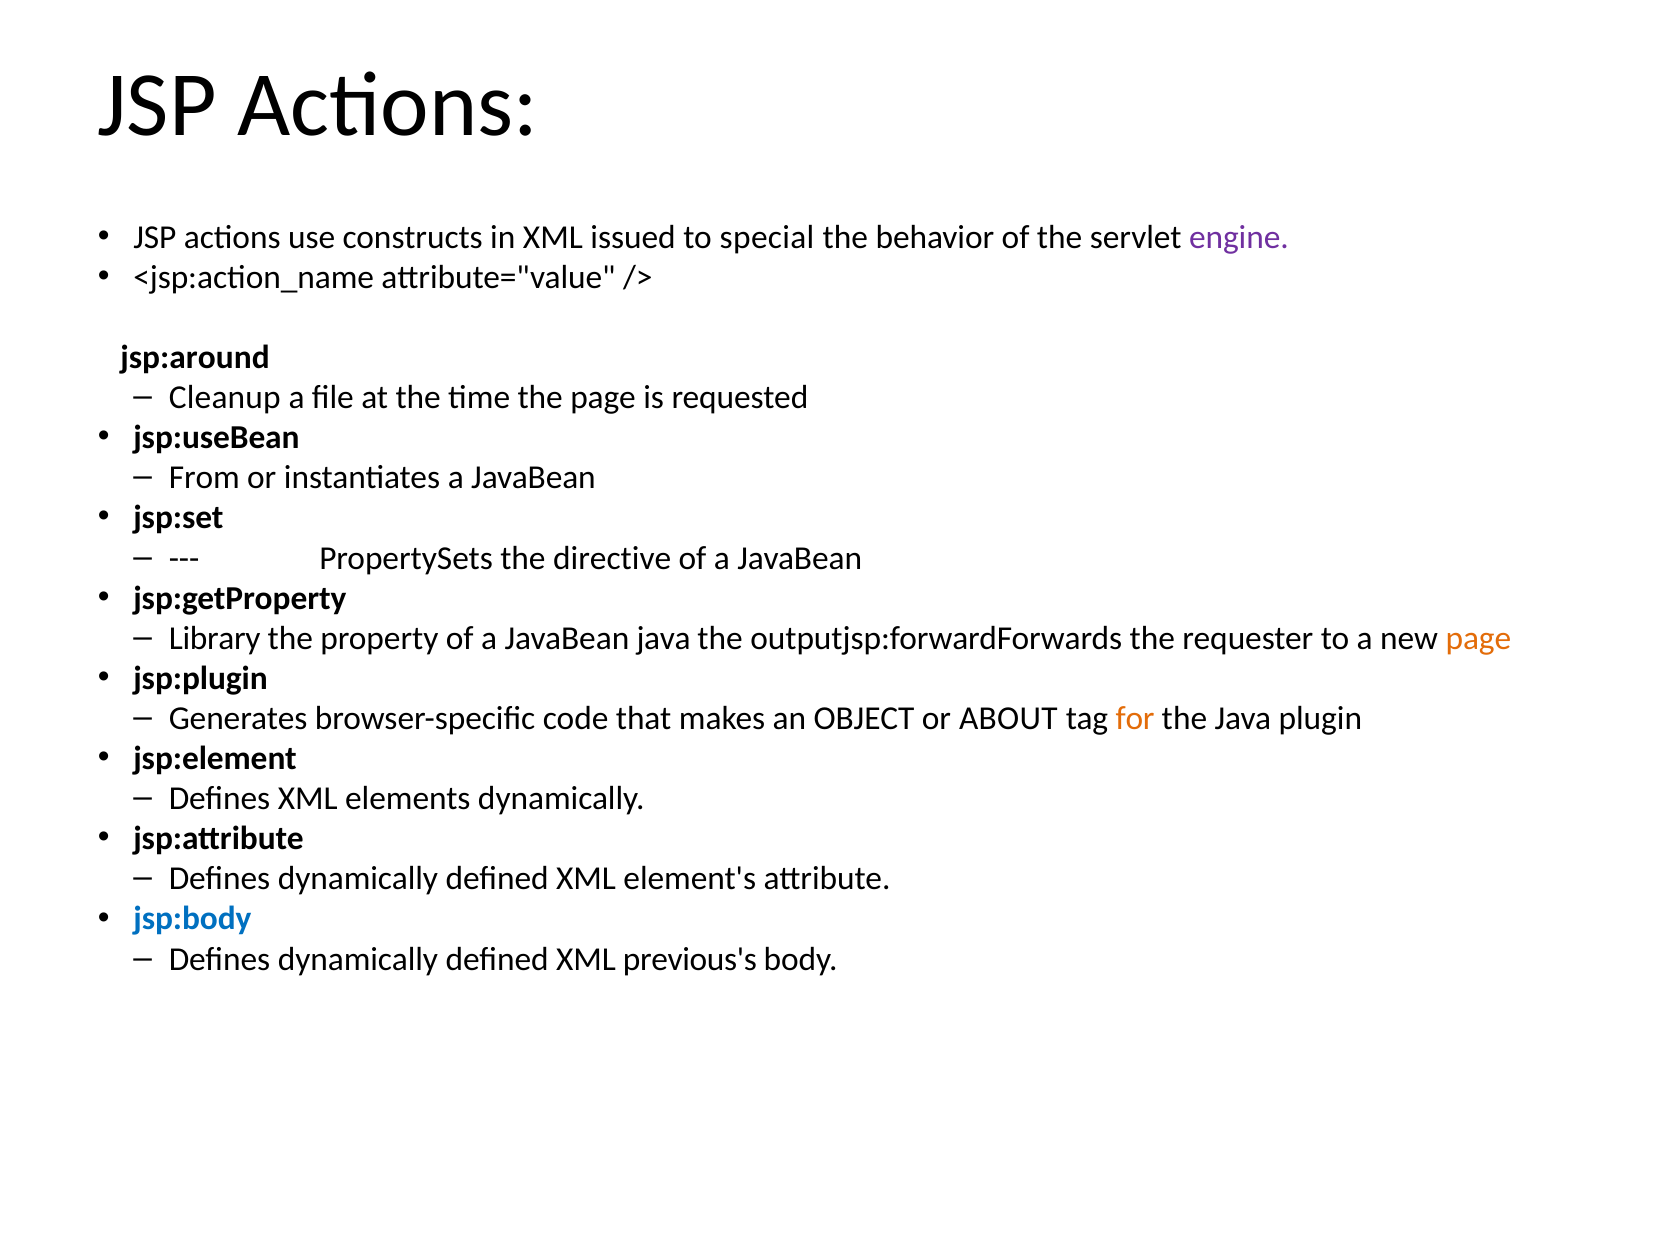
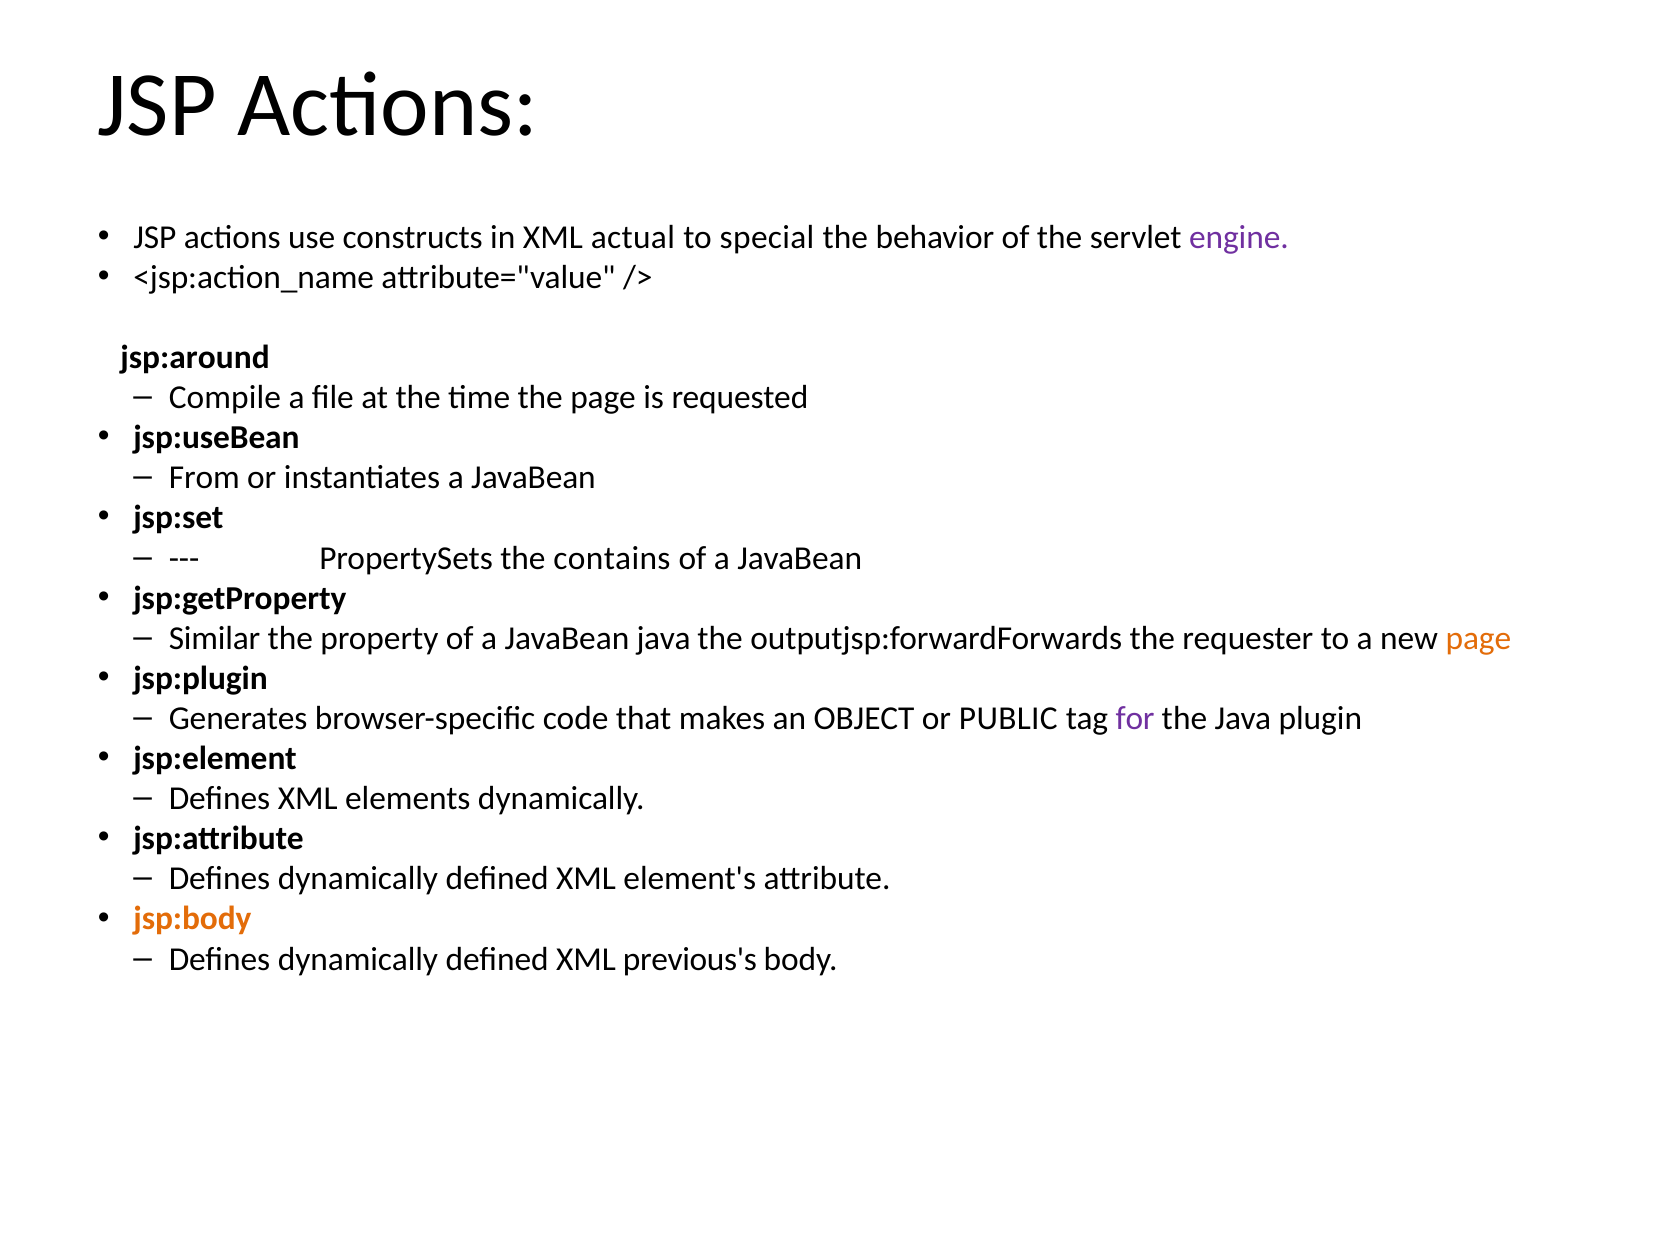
issued: issued -> actual (633, 237)
Cleanup: Cleanup -> Compile (225, 398)
directive: directive -> contains (612, 558)
Library: Library -> Similar (215, 638)
ABOUT: ABOUT -> PUBLIC (1008, 718)
for colour: orange -> purple (1135, 718)
jsp:body colour: blue -> orange (192, 919)
